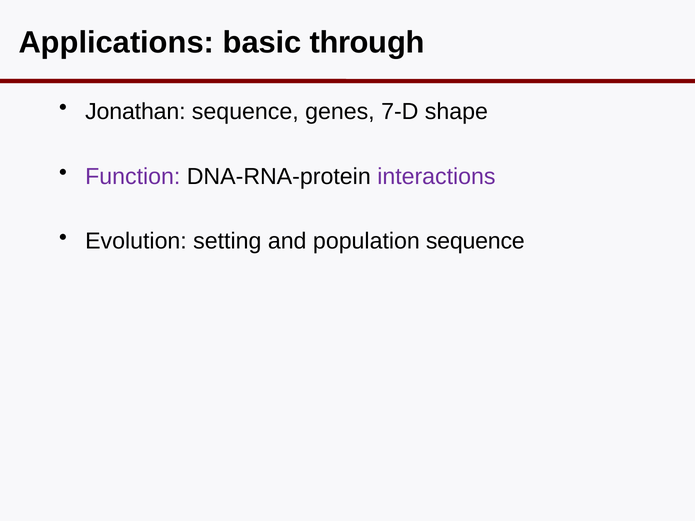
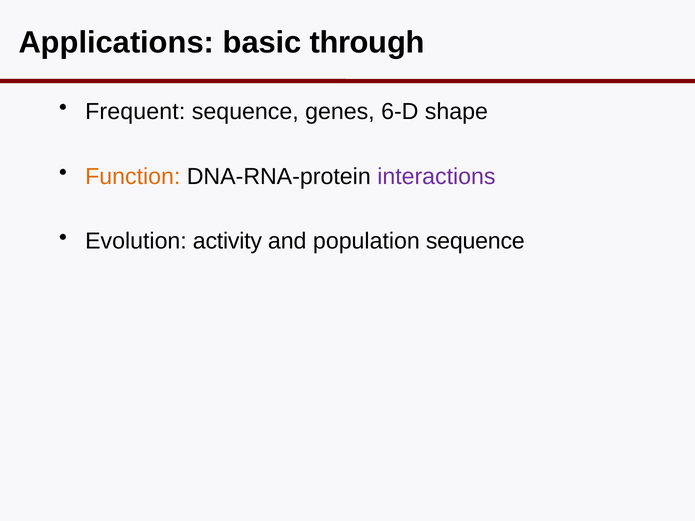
Jonathan: Jonathan -> Frequent (135, 112)
7-D: 7-D -> 6-D (400, 112)
Function colour: purple -> orange (133, 177)
setting: setting -> activity (227, 241)
